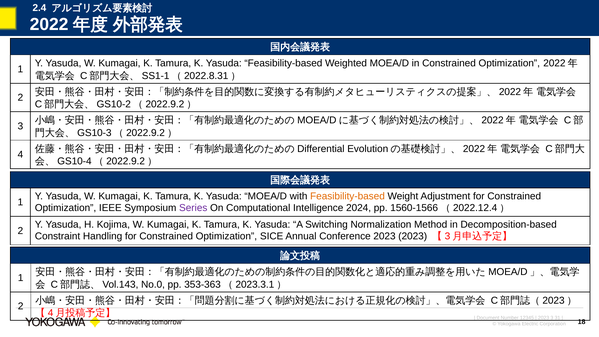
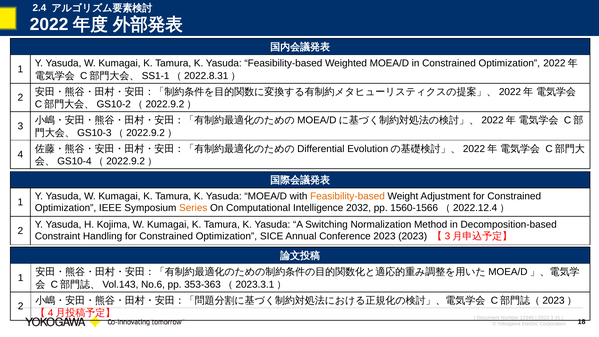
Series colour: purple -> orange (193, 208)
2024: 2024 -> 2032 (359, 208)
No.0: No.0 -> No.6 (153, 284)
